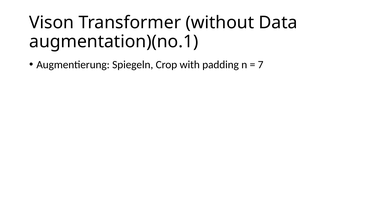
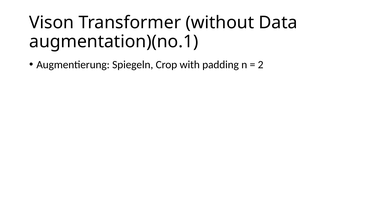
7: 7 -> 2 (261, 65)
